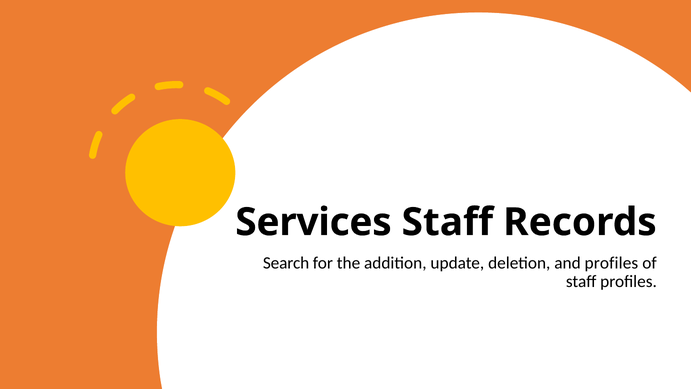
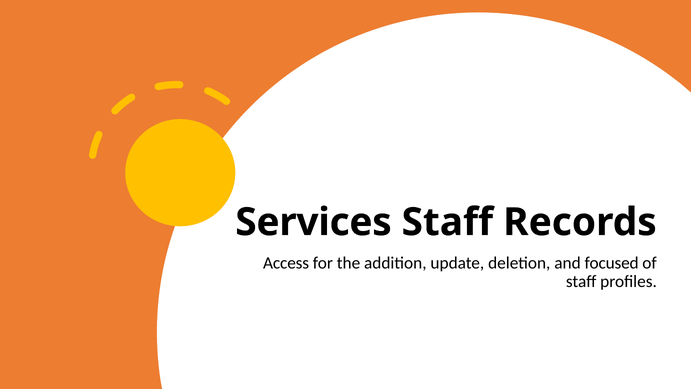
Search: Search -> Access (286, 263)
and profiles: profiles -> focused (612, 263)
